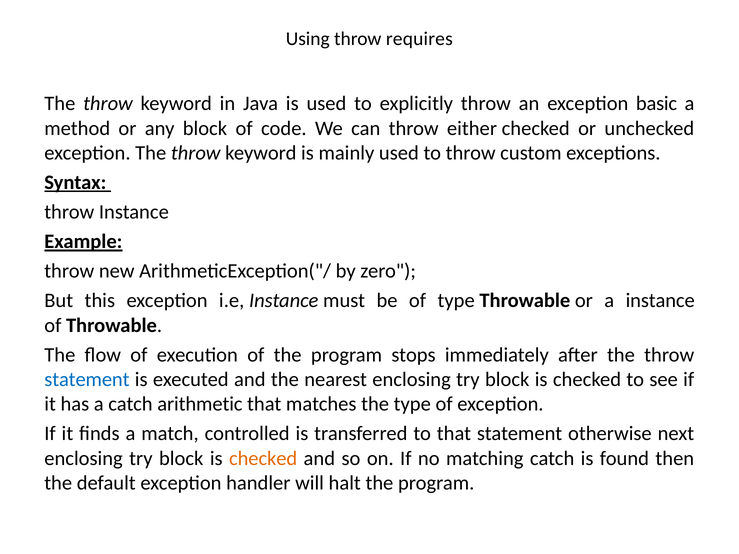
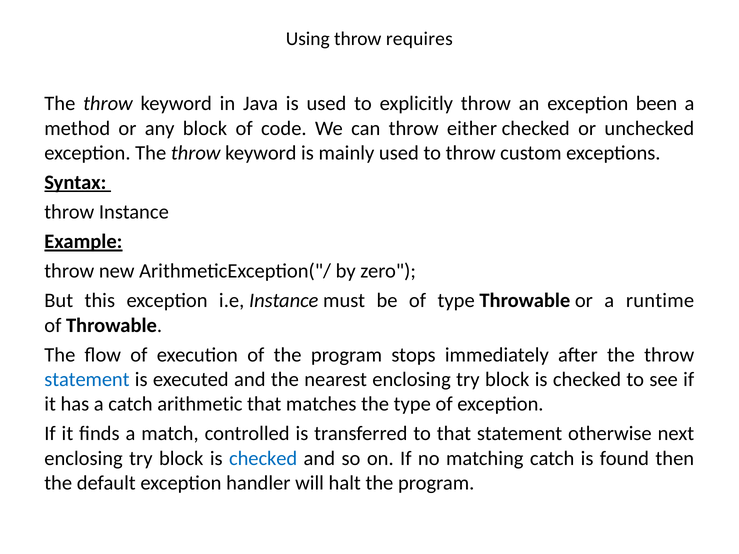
basic: basic -> been (657, 104)
a instance: instance -> runtime (660, 301)
checked colour: orange -> blue (263, 458)
